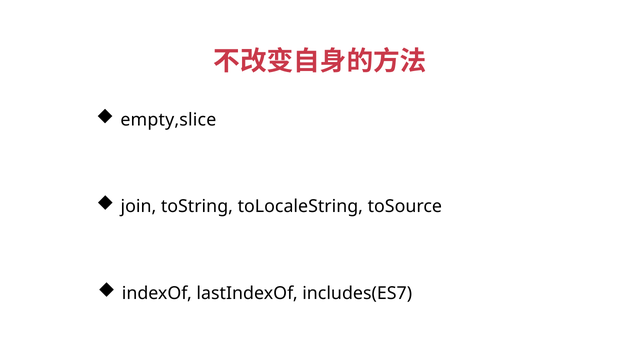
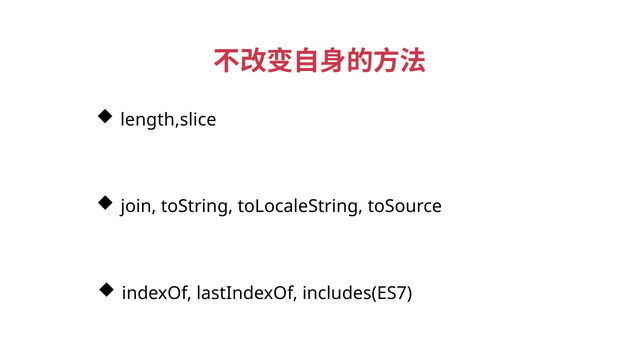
empty,slice: empty,slice -> length,slice (168, 120)
